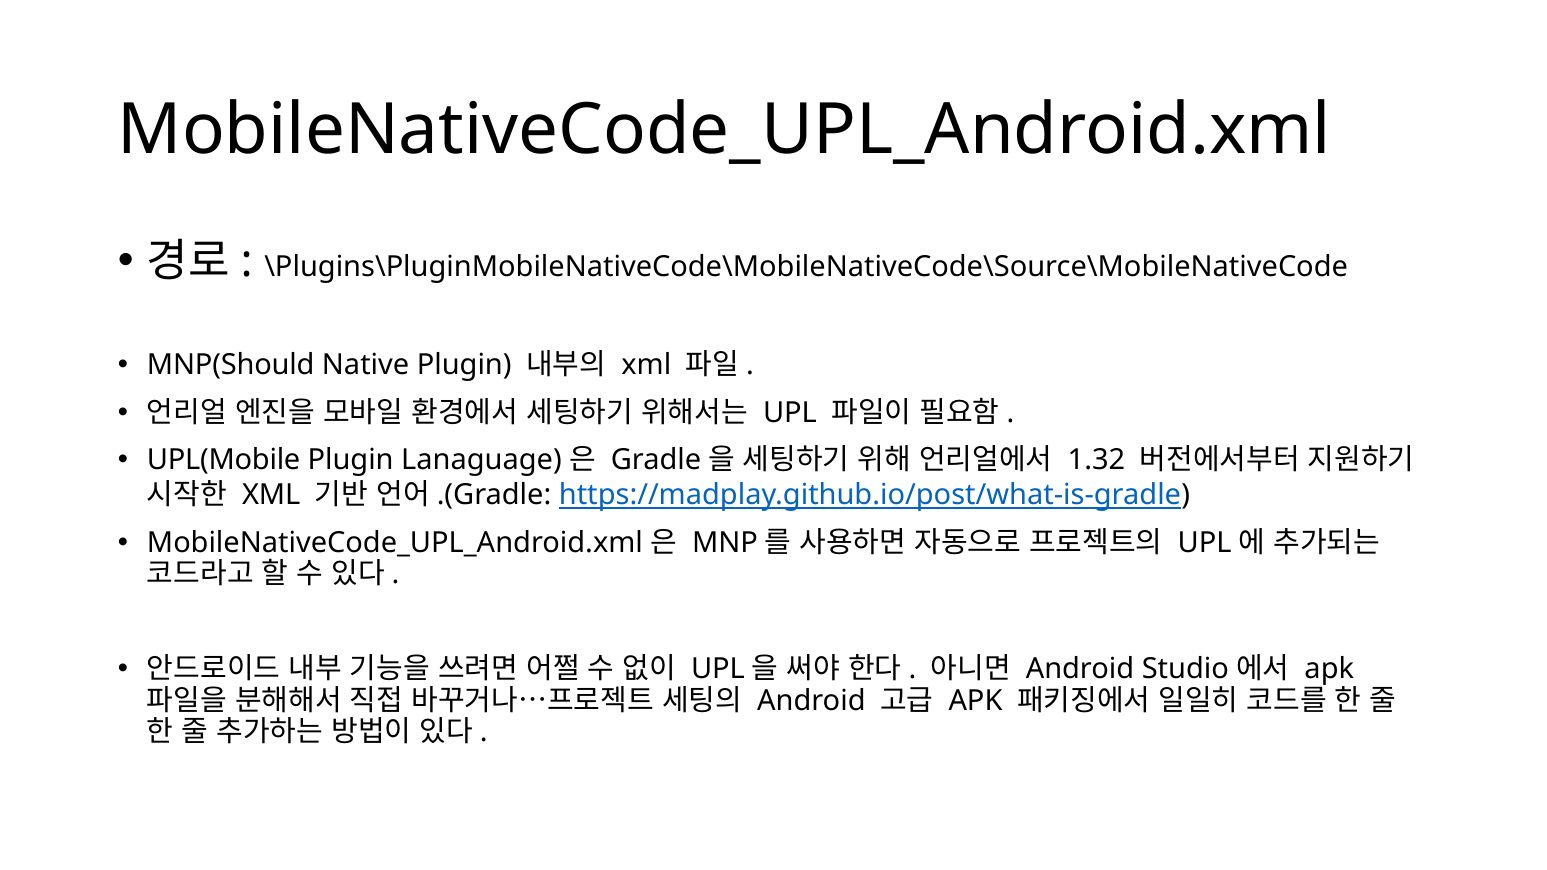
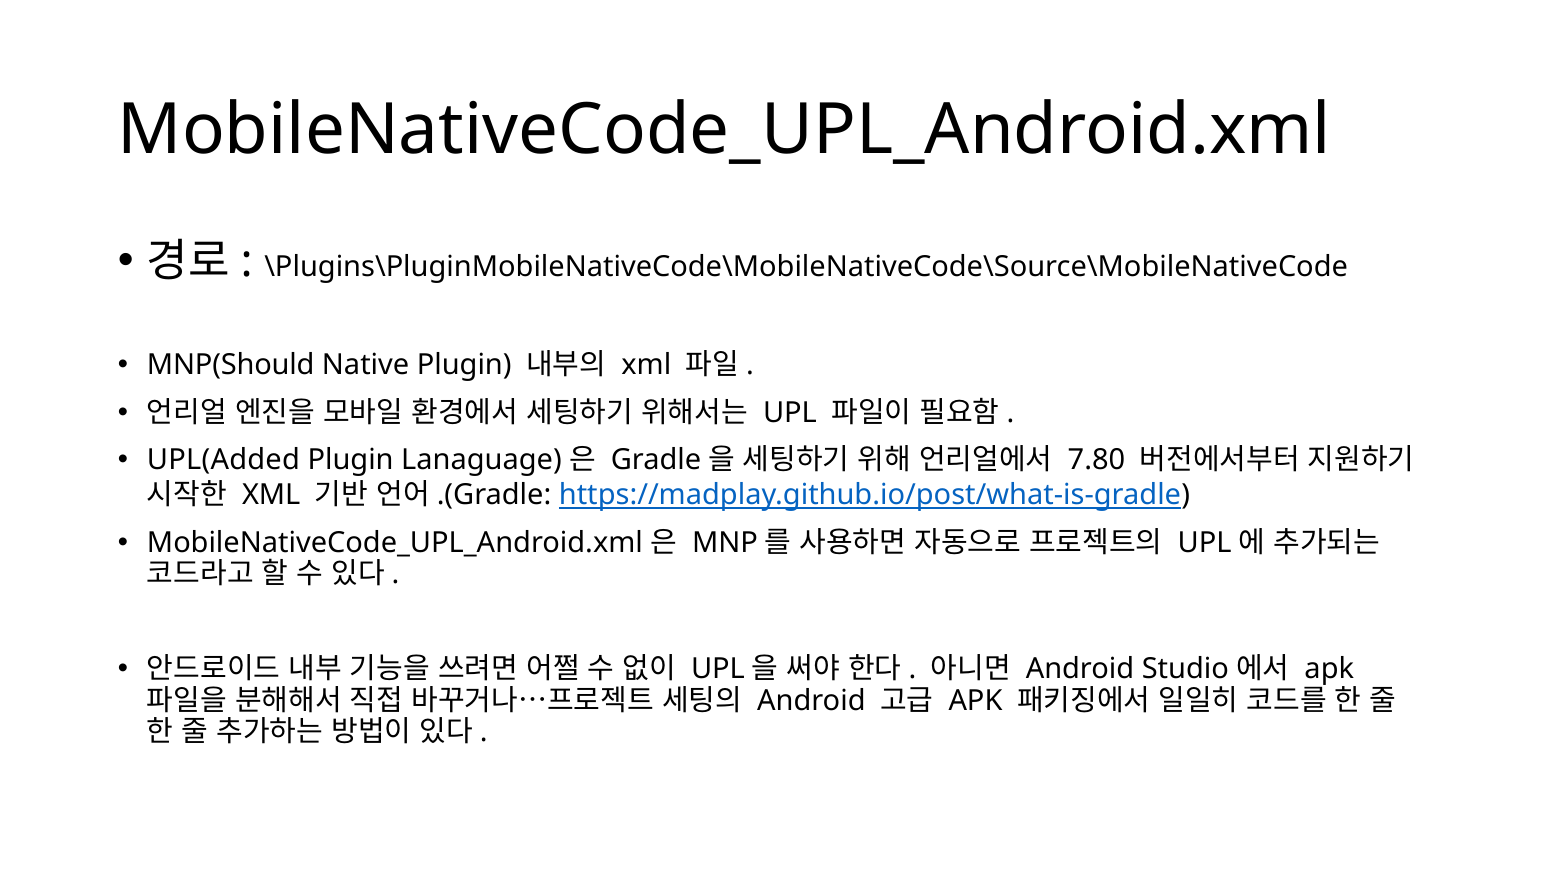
UPL(Mobile: UPL(Mobile -> UPL(Added (223, 460)
1.32: 1.32 -> 7.80 (1096, 460)
